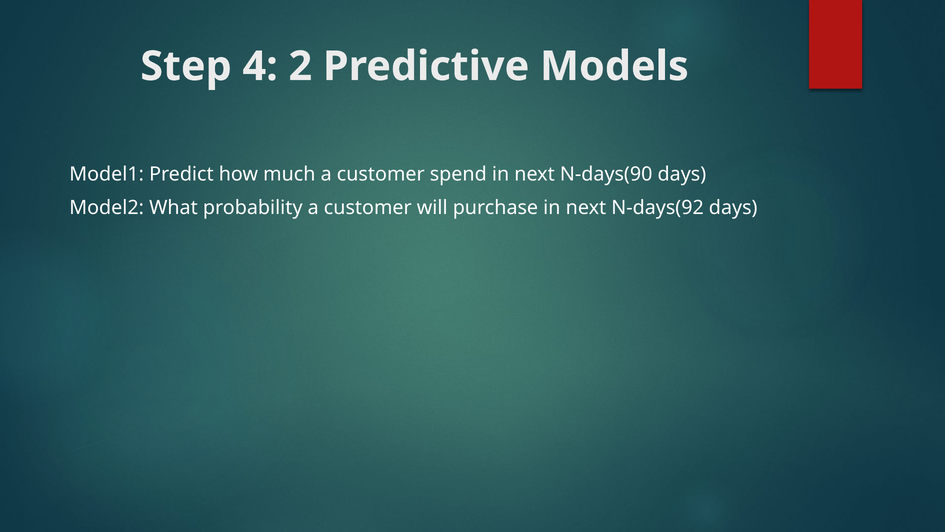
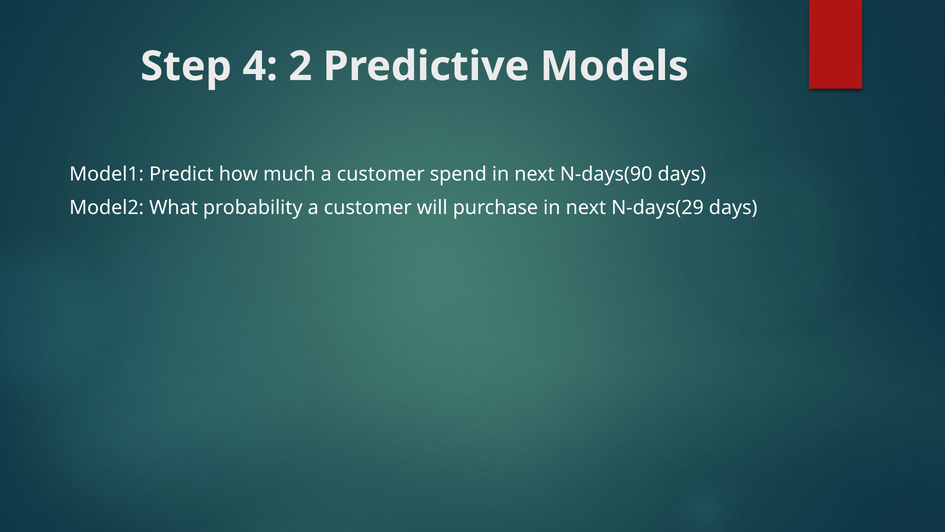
N-days(92: N-days(92 -> N-days(29 (658, 207)
